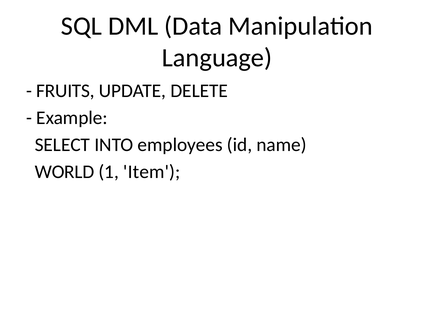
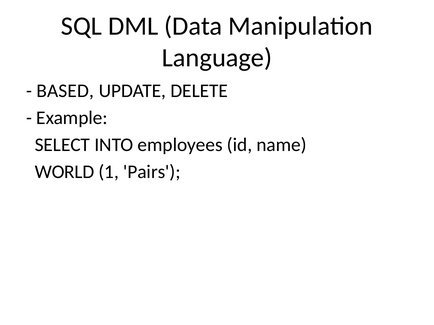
FRUITS: FRUITS -> BASED (65, 91)
Item: Item -> Pairs (152, 172)
